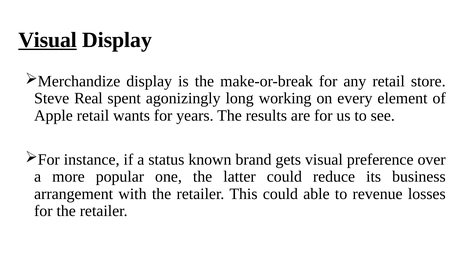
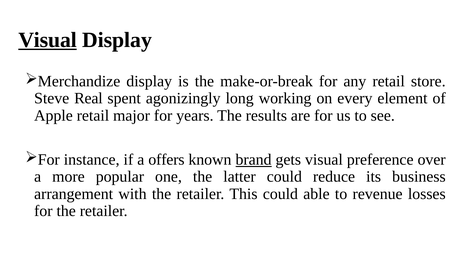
wants: wants -> major (132, 115)
status: status -> offers (166, 159)
brand underline: none -> present (254, 159)
